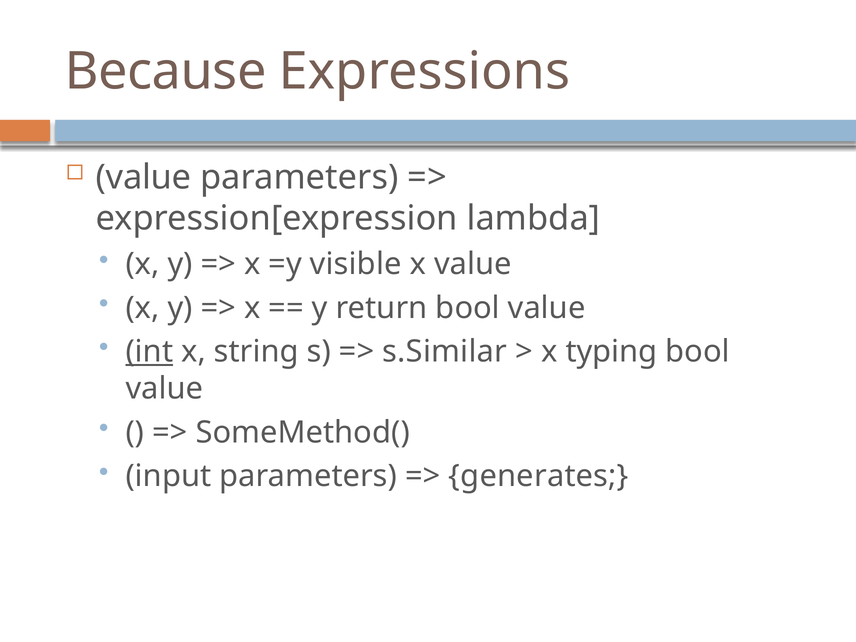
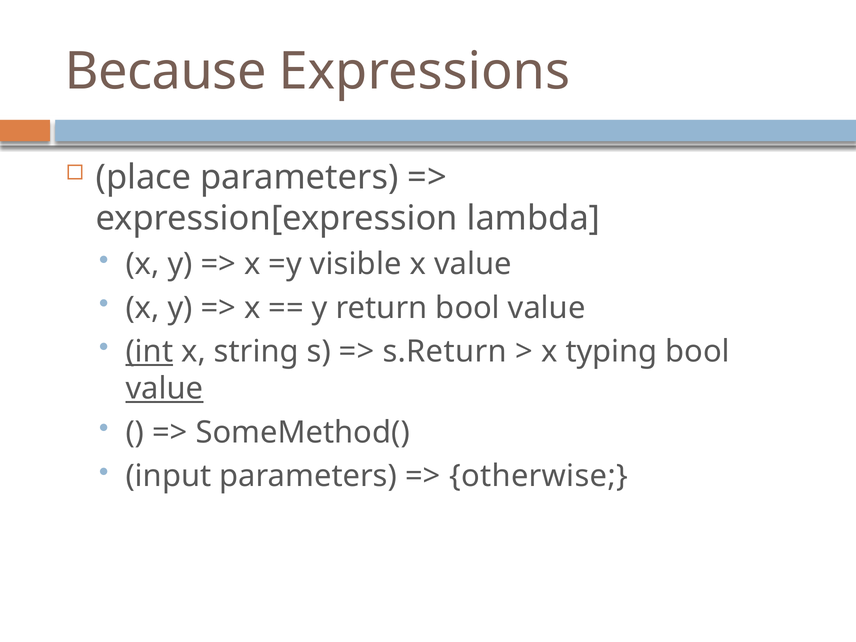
value: value -> place (143, 177)
s.Similar: s.Similar -> s.Return (445, 352)
value underline: none -> present (164, 389)
generates: generates -> otherwise (539, 476)
